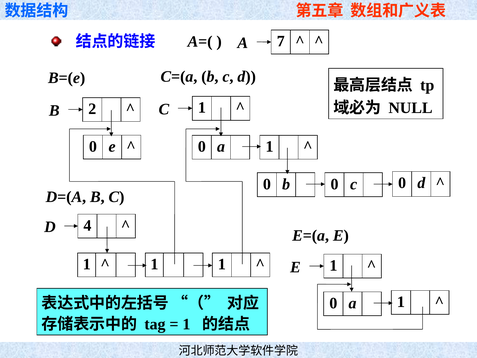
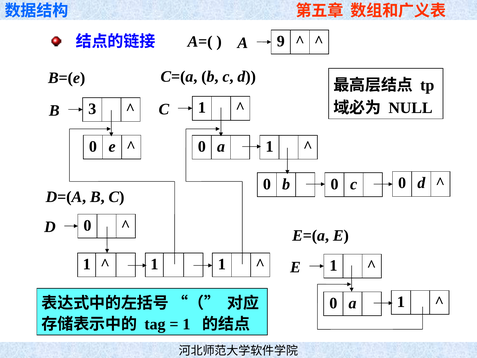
7: 7 -> 9 (281, 41)
2: 2 -> 3 (92, 109)
D 4: 4 -> 0 (87, 225)
